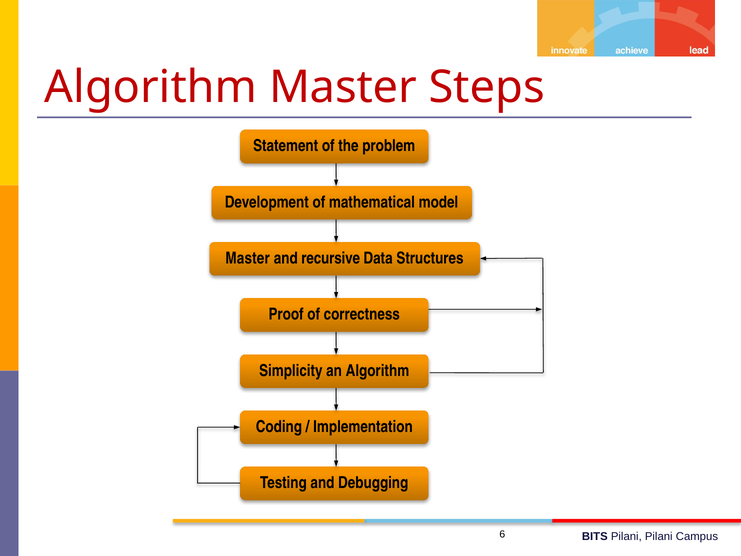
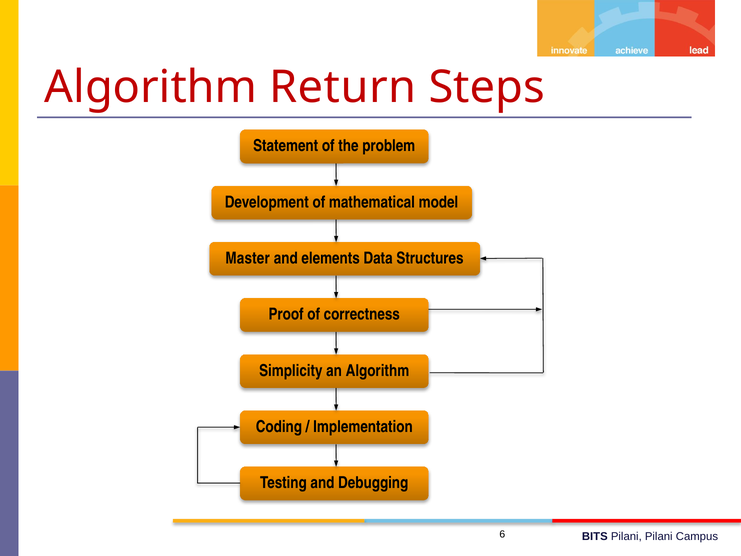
Algorithm Master: Master -> Return (343, 87)
recursive: recursive -> elements (331, 258)
